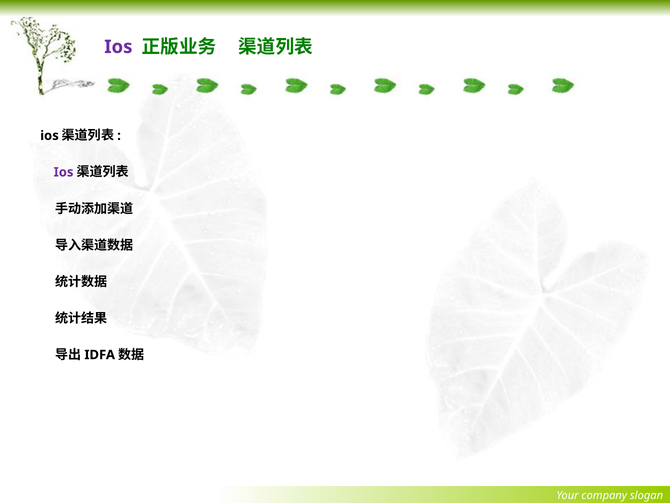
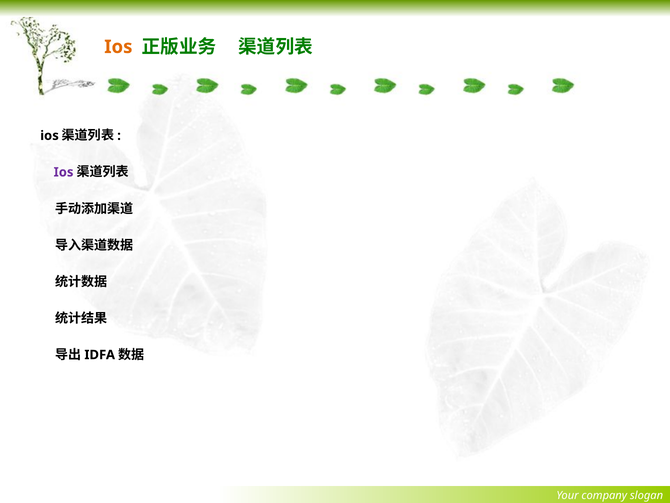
Ios colour: purple -> orange (118, 47)
